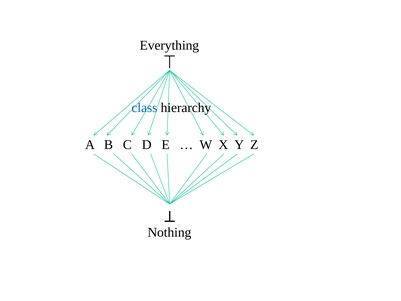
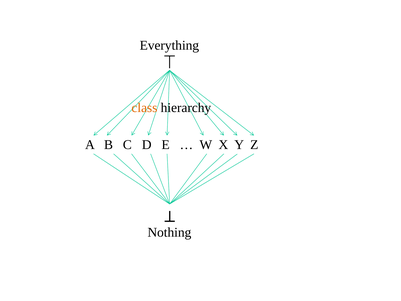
class colour: blue -> orange (144, 108)
